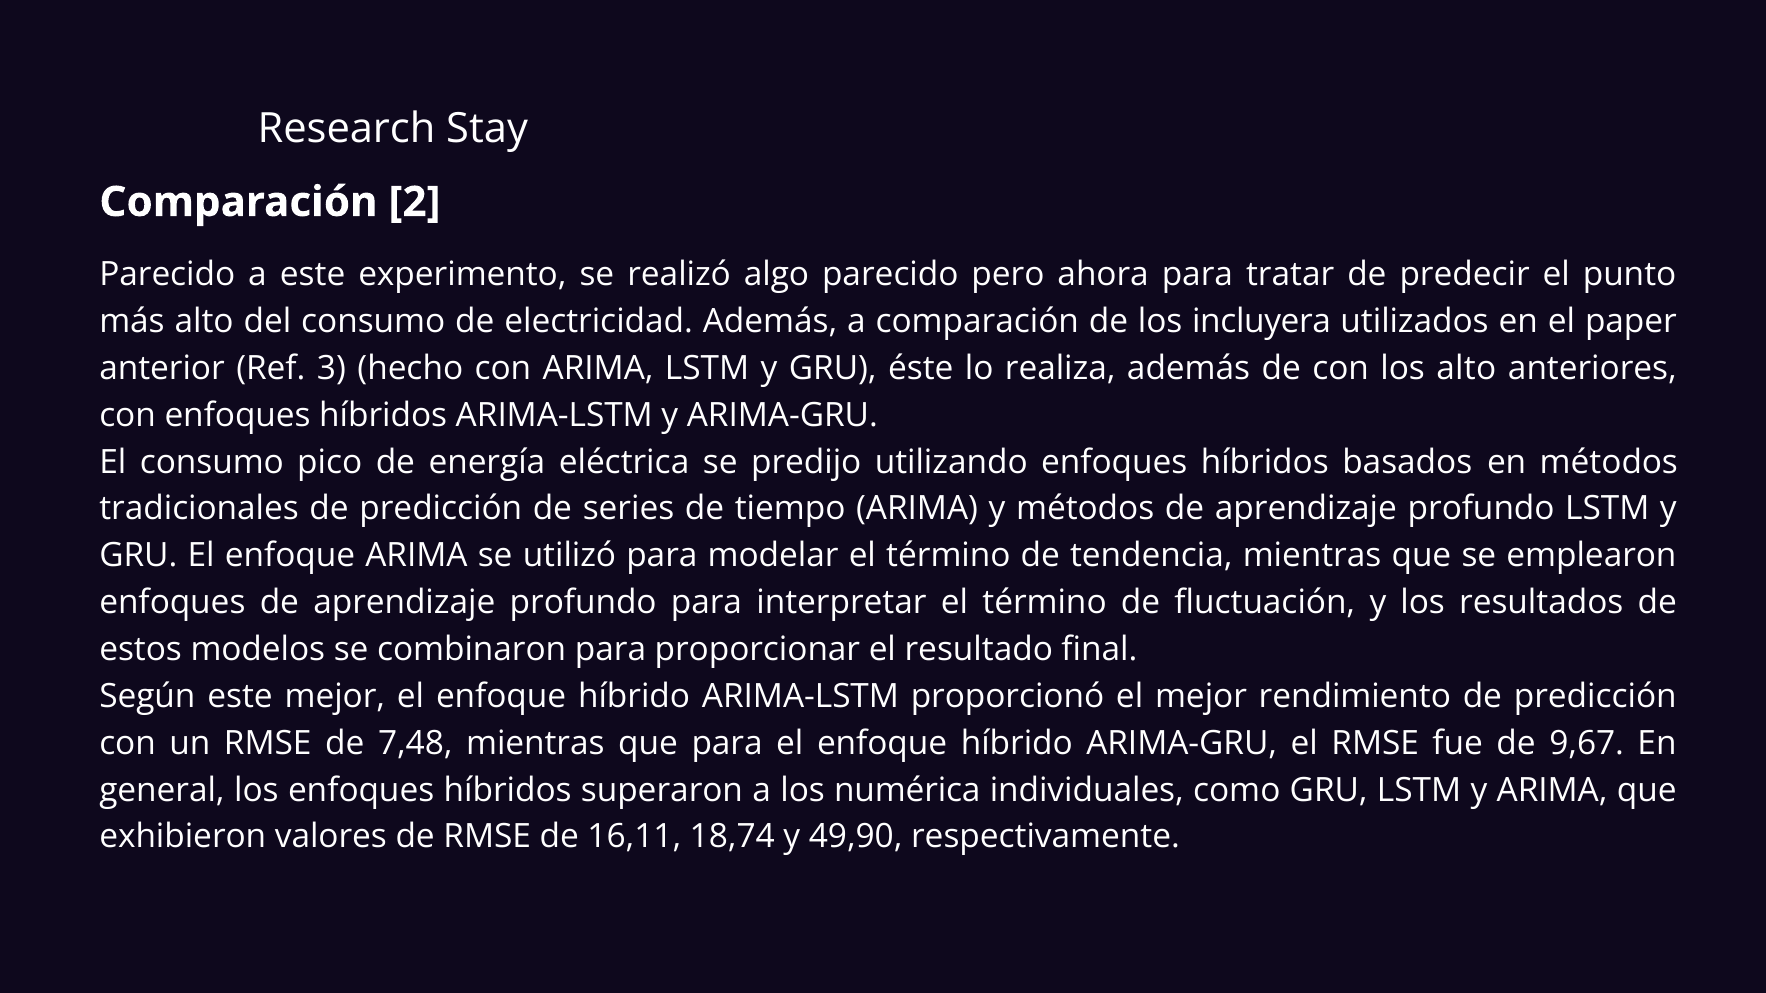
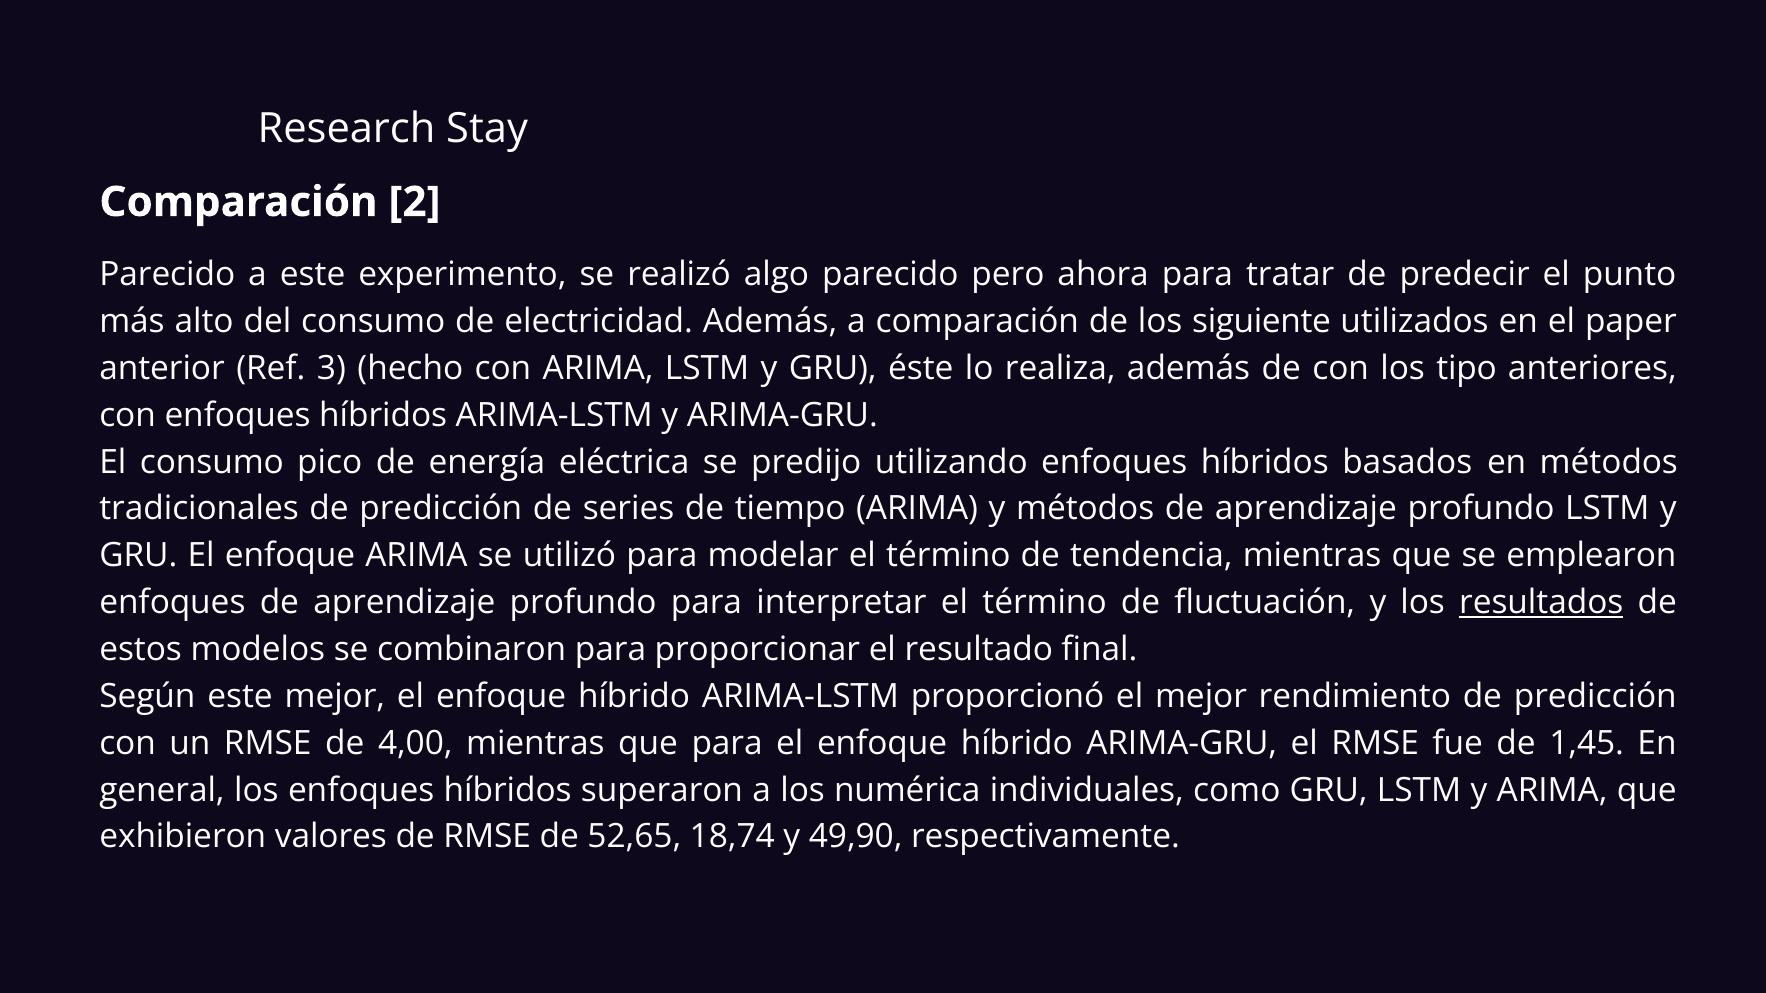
incluyera: incluyera -> siguiente (1262, 322)
los alto: alto -> tipo (1466, 369)
resultados underline: none -> present (1541, 603)
7,48: 7,48 -> 4,00 (415, 743)
9,67: 9,67 -> 1,45 (1587, 743)
16,11: 16,11 -> 52,65 (634, 837)
